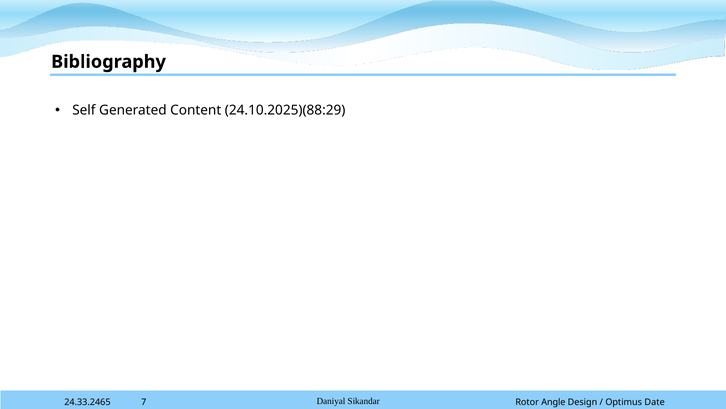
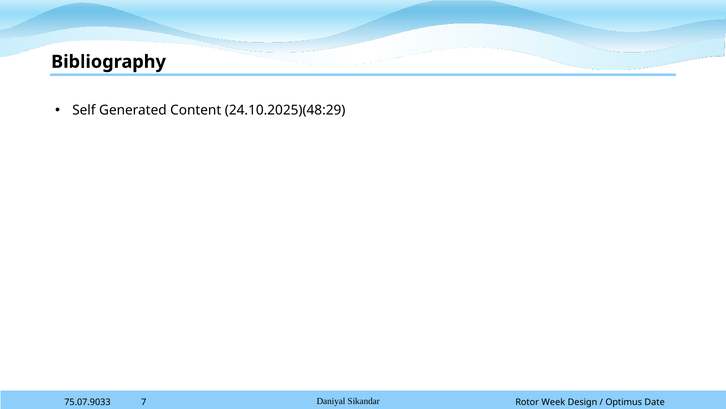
24.10.2025)(88:29: 24.10.2025)(88:29 -> 24.10.2025)(48:29 (285, 110)
Angle: Angle -> Week (553, 402)
24.33.2465: 24.33.2465 -> 75.07.9033 (87, 402)
